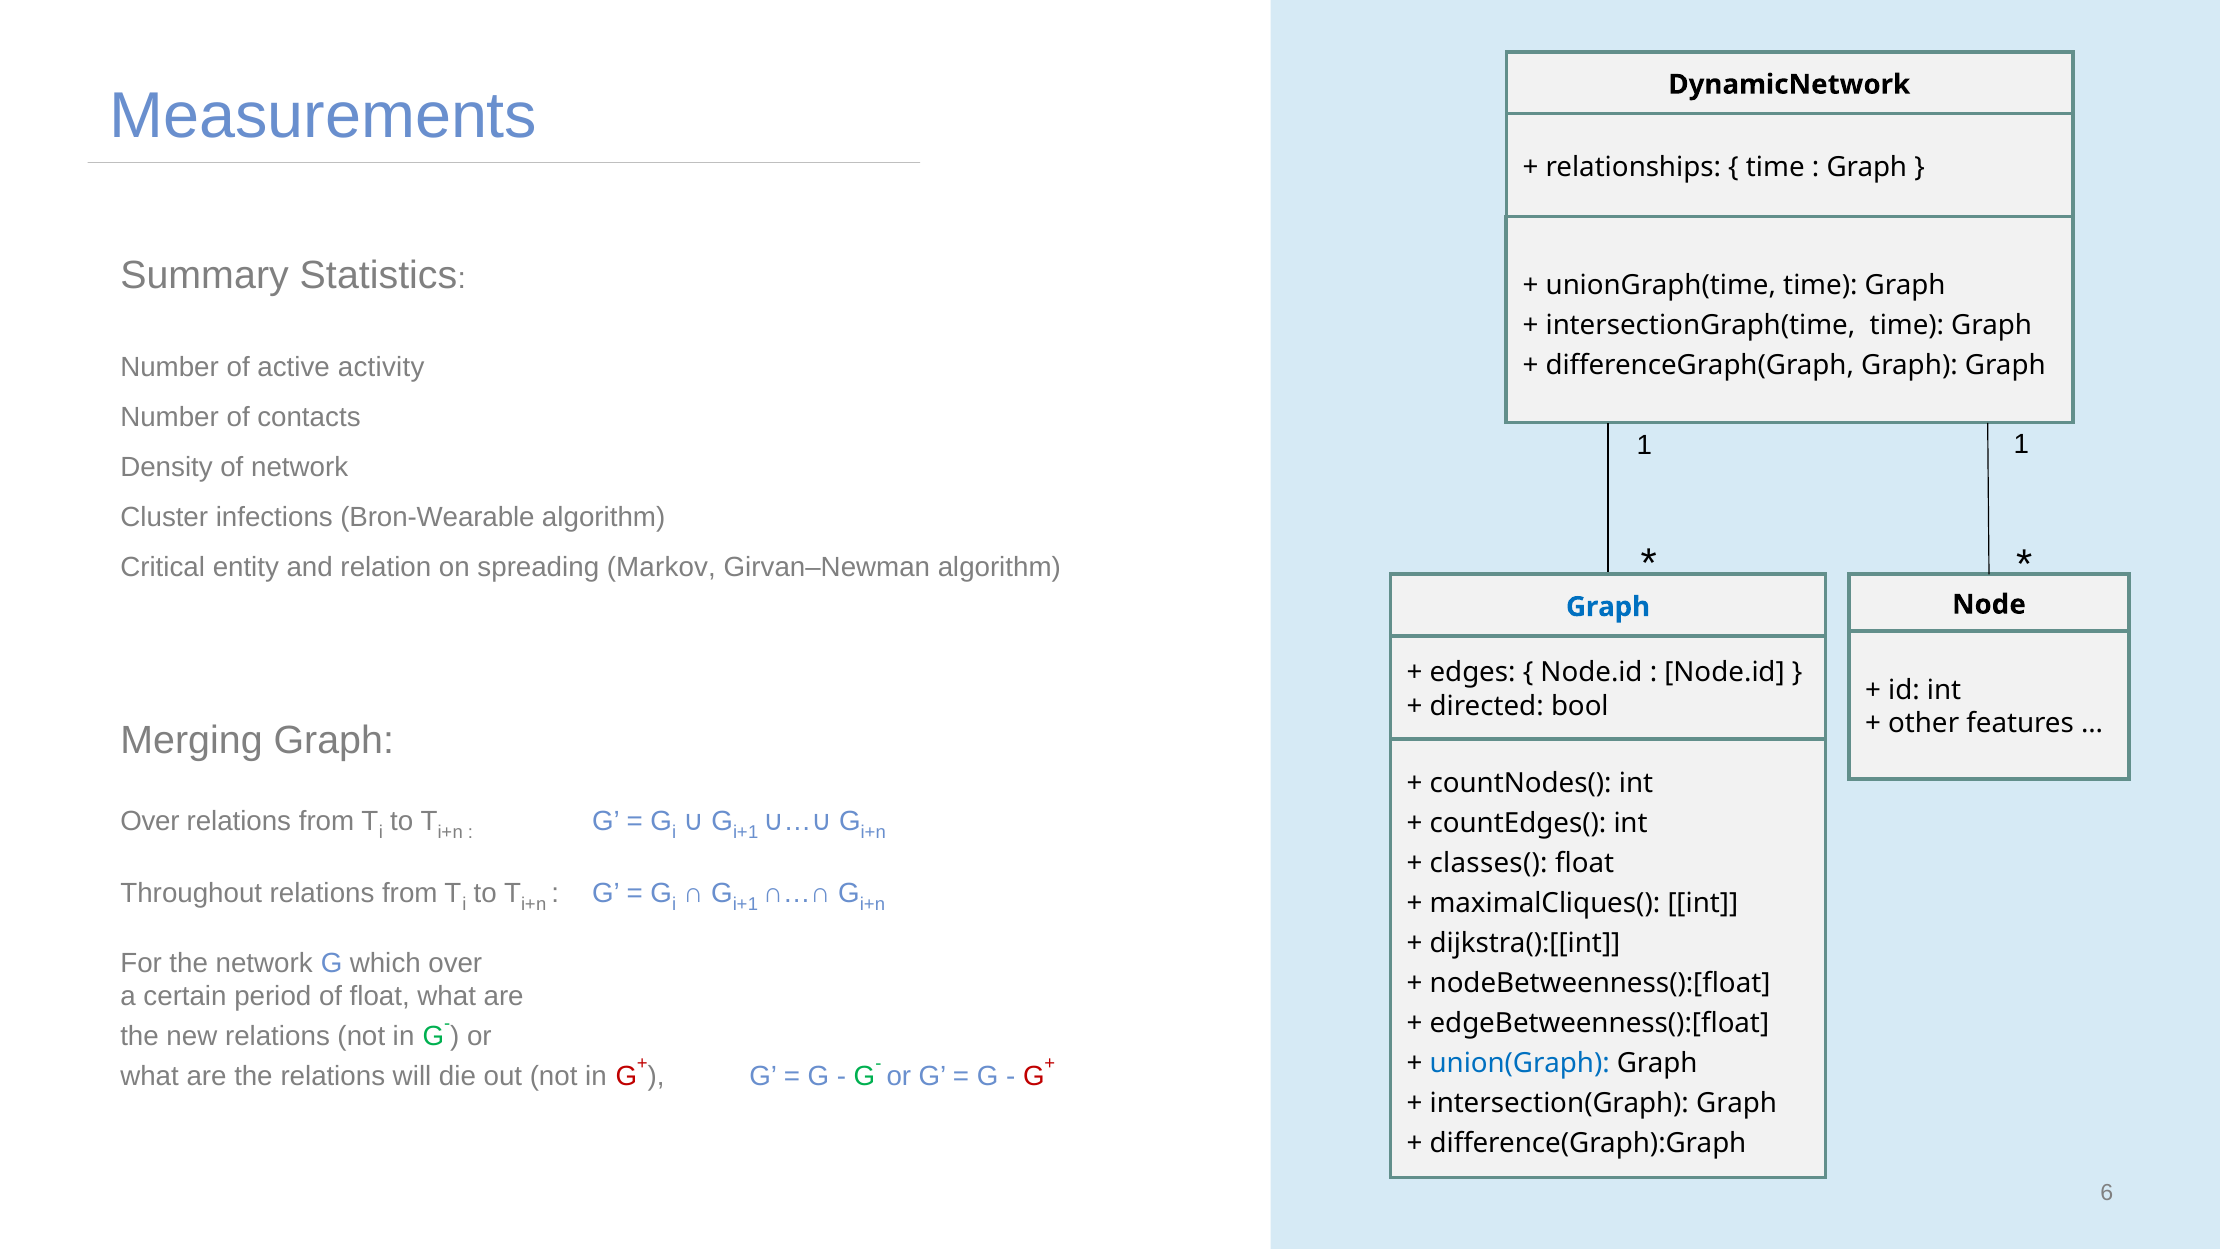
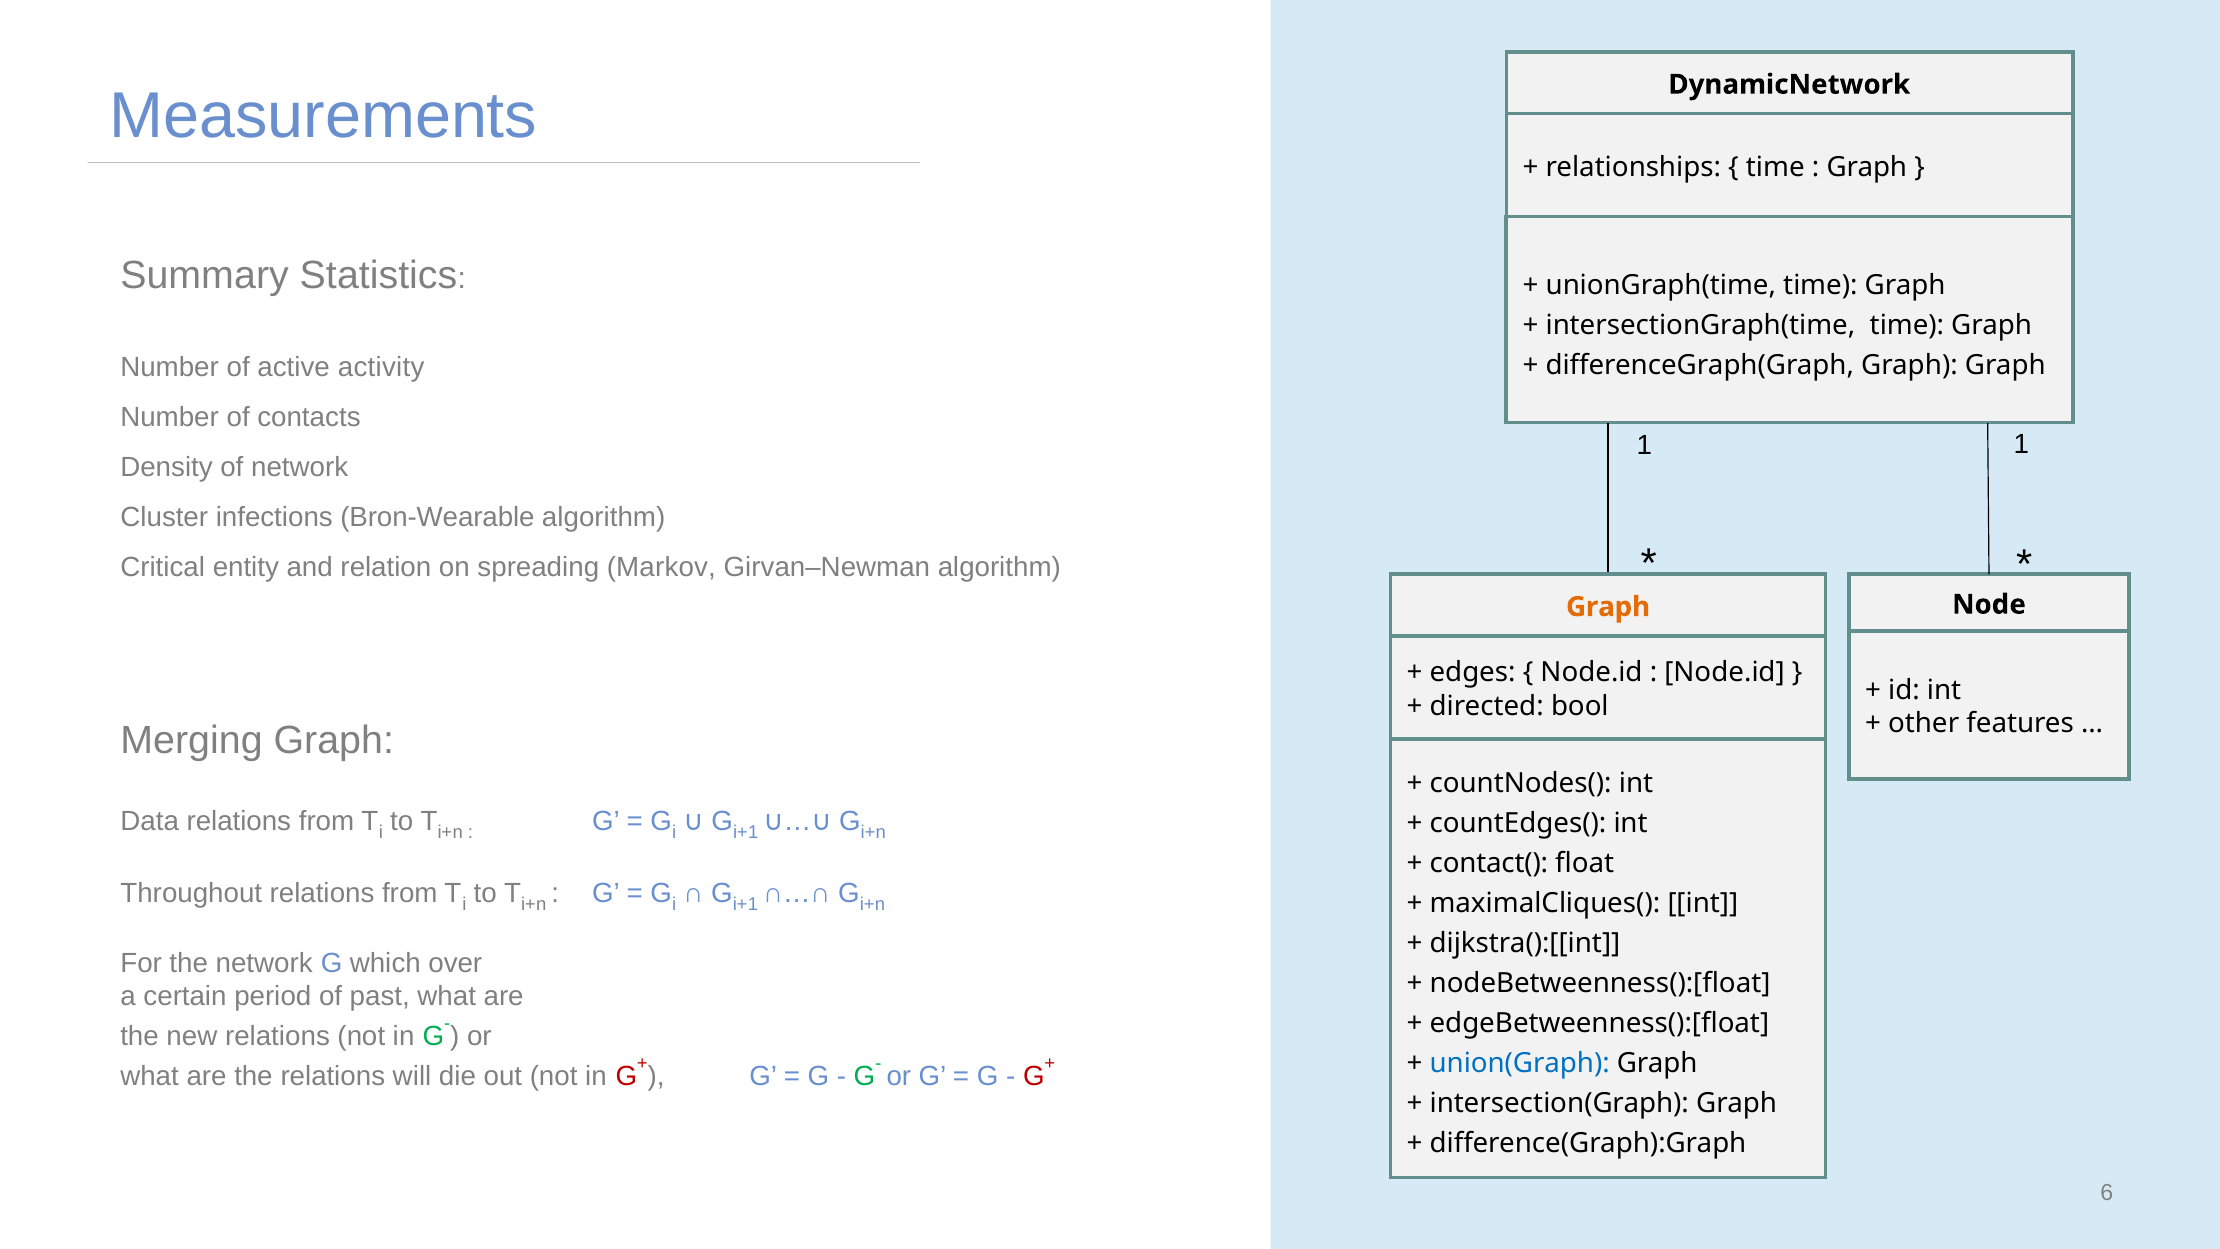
Graph colour: blue -> orange (1608, 607)
Over: Over -> Data (150, 821)
classes(: classes( -> contact( (1489, 864)
of float: float -> past (380, 996)
